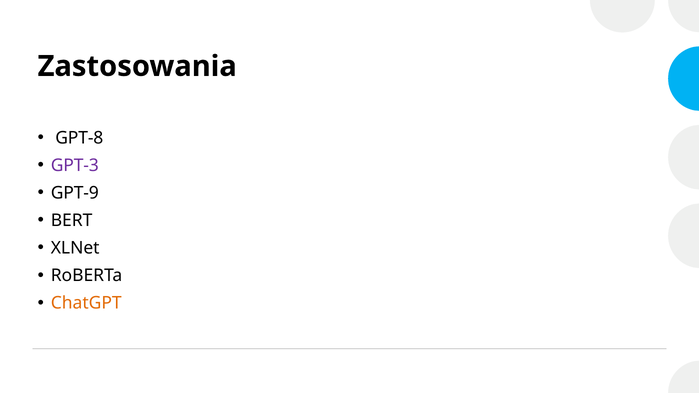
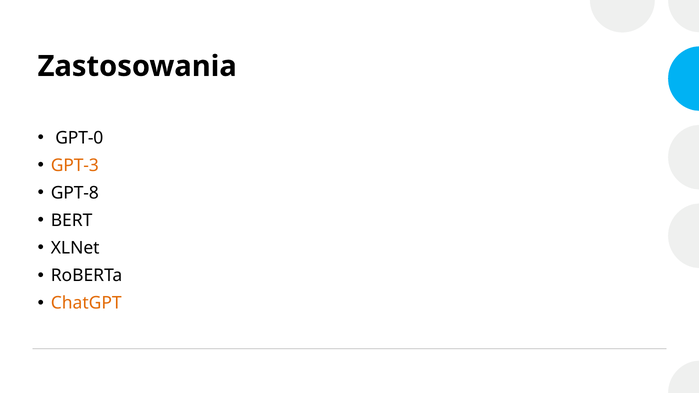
GPT-8: GPT-8 -> GPT-0 (79, 138)
GPT-3 colour: purple -> orange (75, 166)
GPT-9: GPT-9 -> GPT-8 (75, 193)
